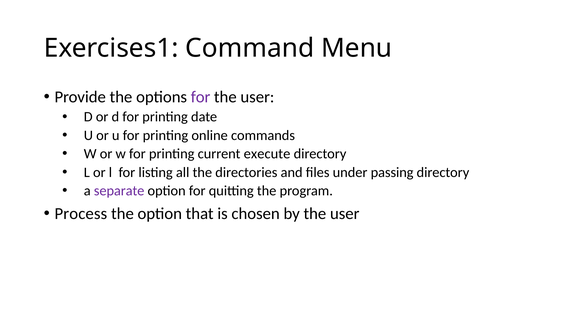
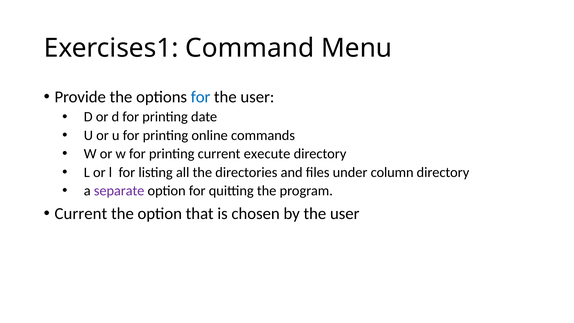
for colour: purple -> blue (201, 97)
passing: passing -> column (392, 172)
Process: Process -> Current (81, 213)
